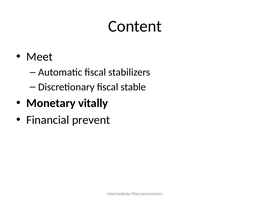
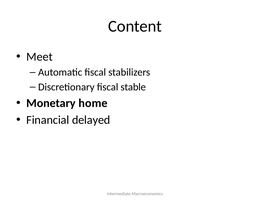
vitally: vitally -> home (93, 103)
prevent: prevent -> delayed (91, 120)
